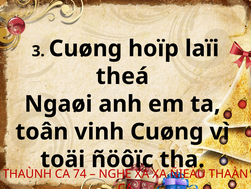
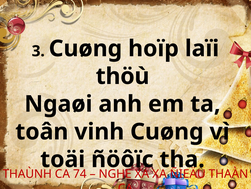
theá: theá -> thöù (123, 76)
